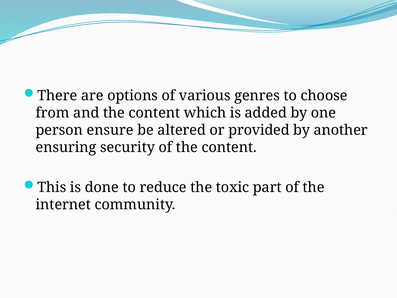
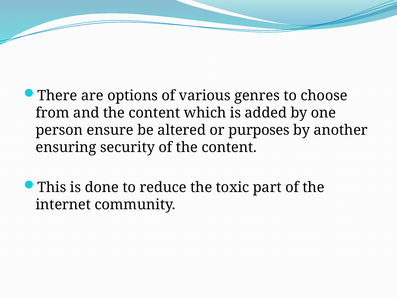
provided: provided -> purposes (259, 130)
